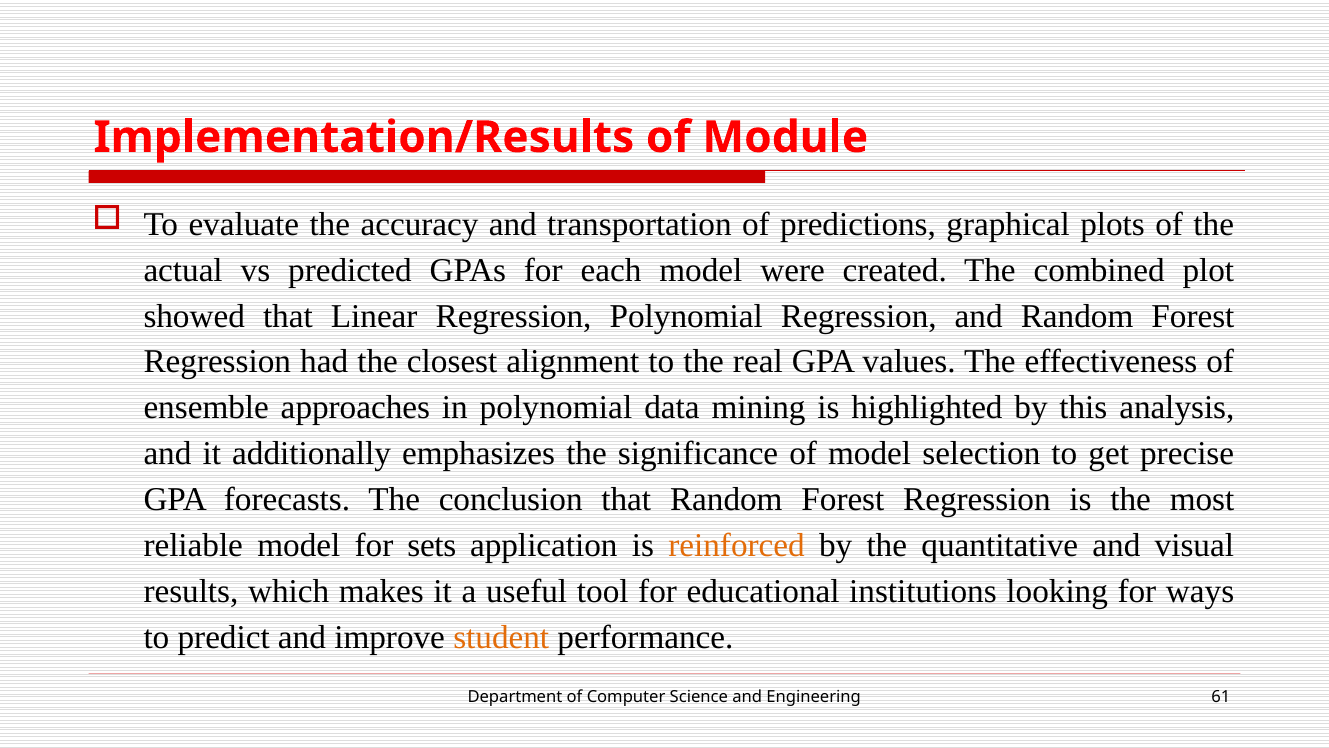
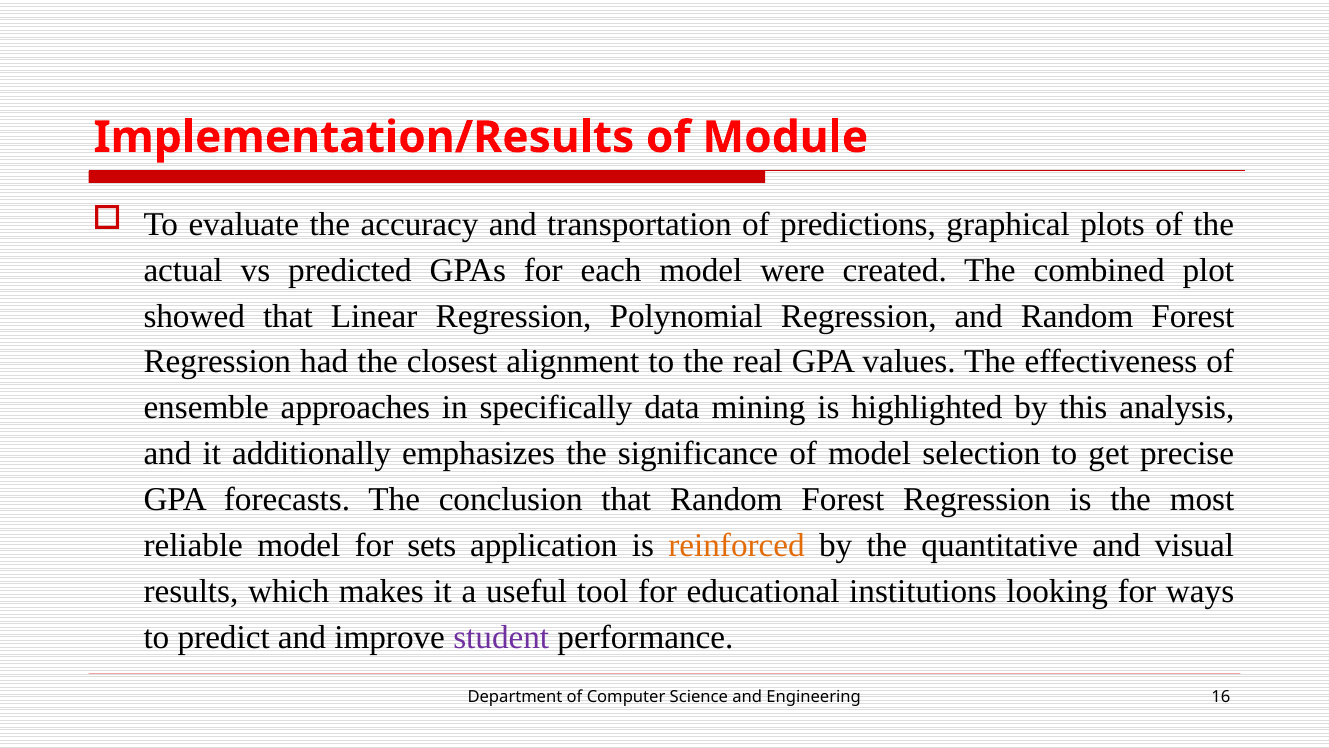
in polynomial: polynomial -> specifically (556, 408)
student colour: orange -> purple (501, 637)
61: 61 -> 16 (1221, 697)
